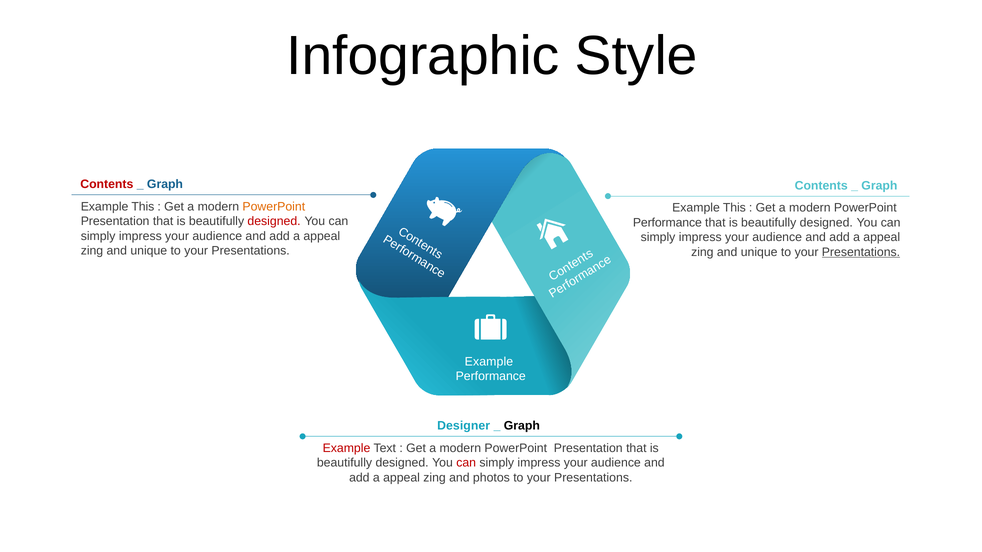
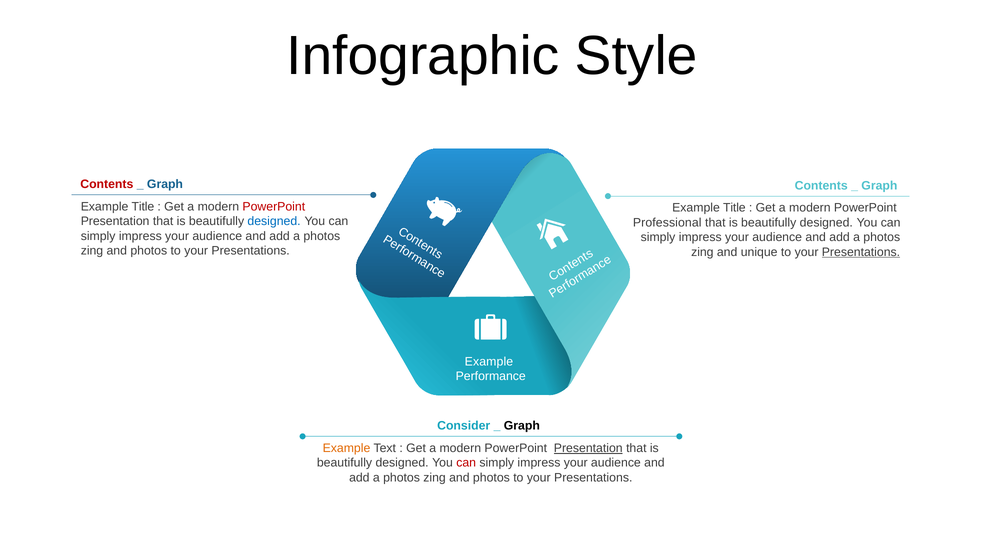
This: This -> Title (143, 207)
PowerPoint colour: orange -> red (274, 207)
This: This -> Title (734, 208)
designed colour: red -> blue (274, 222)
Performance: Performance -> Professional (667, 223)
appeal: appeal -> photos (322, 236)
appeal: appeal -> photos (882, 237)
unique: unique -> photos (149, 251)
Designer: Designer -> Consider (464, 426)
Example colour: red -> orange (347, 448)
Presentation underline: none -> present (588, 448)
appeal: appeal -> photos (402, 478)
